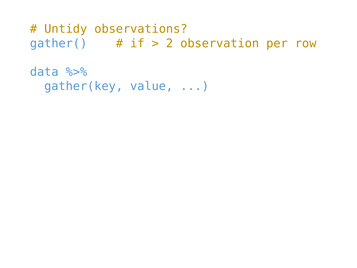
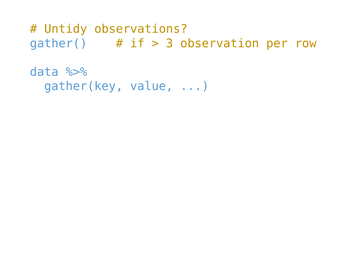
2: 2 -> 3 (170, 43)
